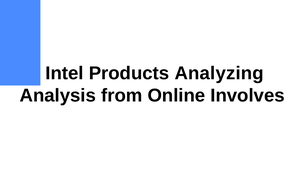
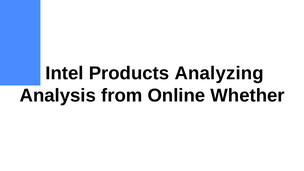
Involves: Involves -> Whether (248, 96)
